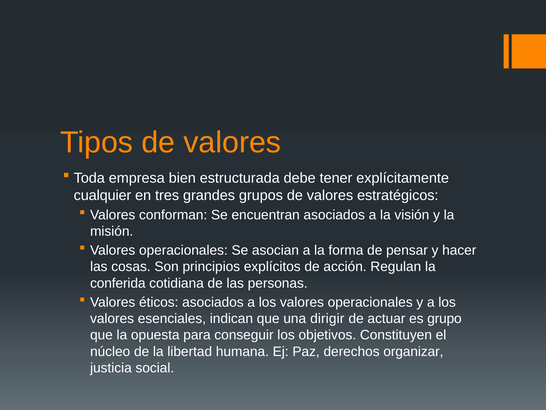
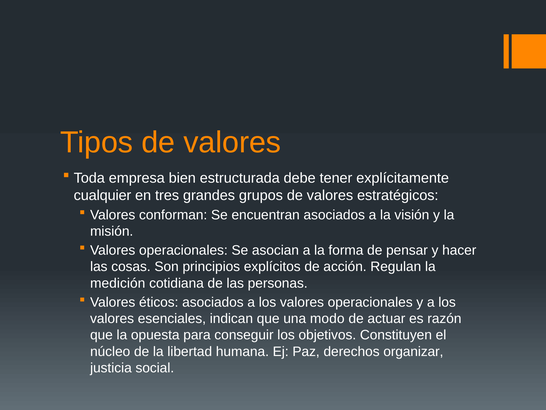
conferida: conferida -> medición (118, 283)
dirigir: dirigir -> modo (327, 318)
grupo: grupo -> razón (444, 318)
